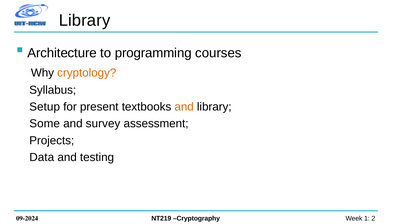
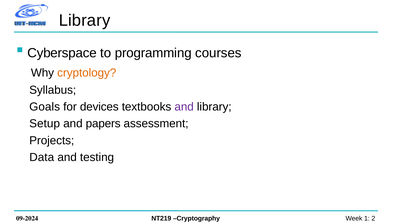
Architecture: Architecture -> Cyberspace (62, 53)
Setup: Setup -> Goals (45, 106)
present: present -> devices (99, 106)
and colour: orange -> purple (184, 106)
Some: Some -> Setup (45, 123)
survey: survey -> papers (103, 123)
